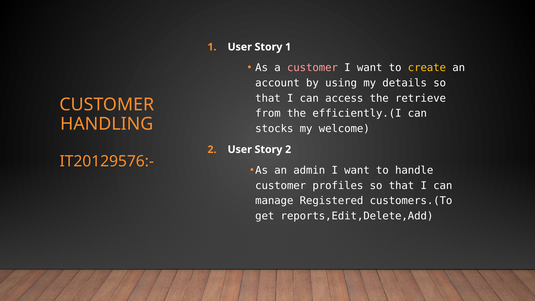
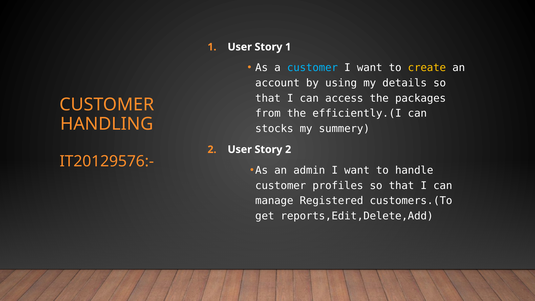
customer colour: pink -> light blue (312, 68)
retrieve: retrieve -> packages (421, 98)
welcome: welcome -> summery (344, 129)
